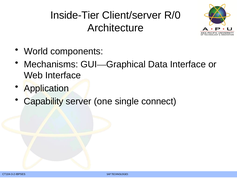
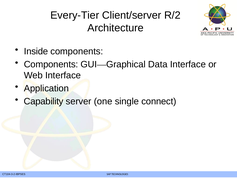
Inside-Tier: Inside-Tier -> Every-Tier (75, 15)
R/0: R/0 -> R/2 (172, 15)
World: World -> Inside (36, 51)
Mechanisms: Mechanisms -> Components (51, 64)
